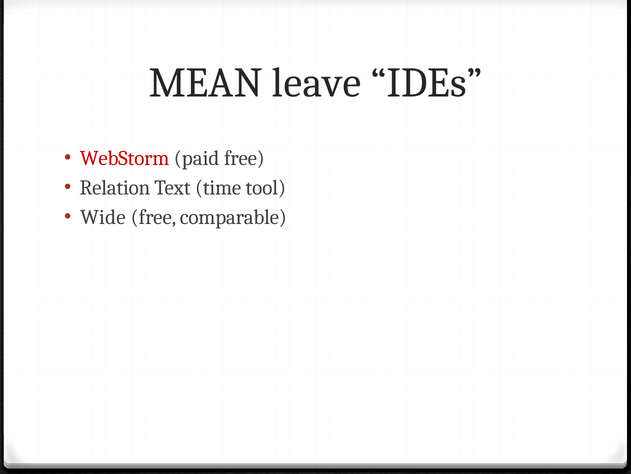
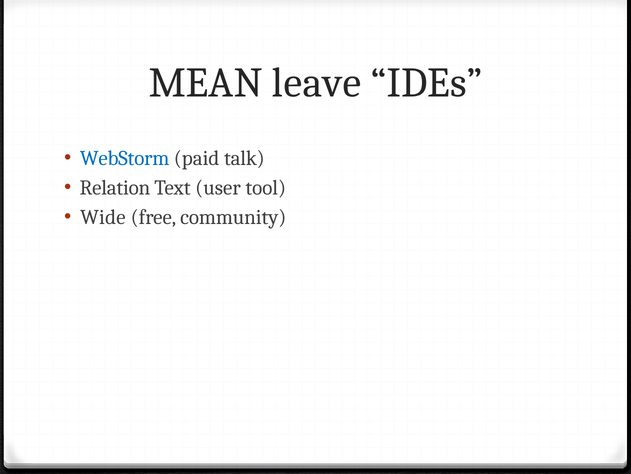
WebStorm colour: red -> blue (125, 158)
paid free: free -> talk (244, 158)
time: time -> user (218, 187)
comparable: comparable -> community (233, 217)
